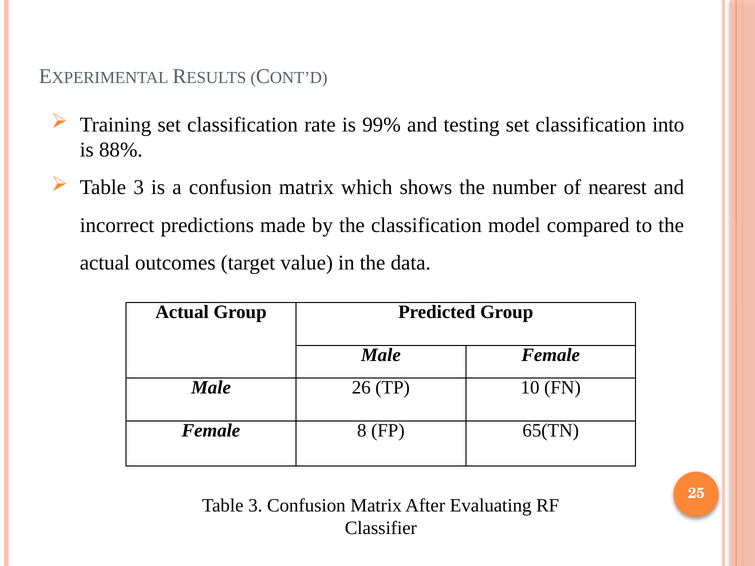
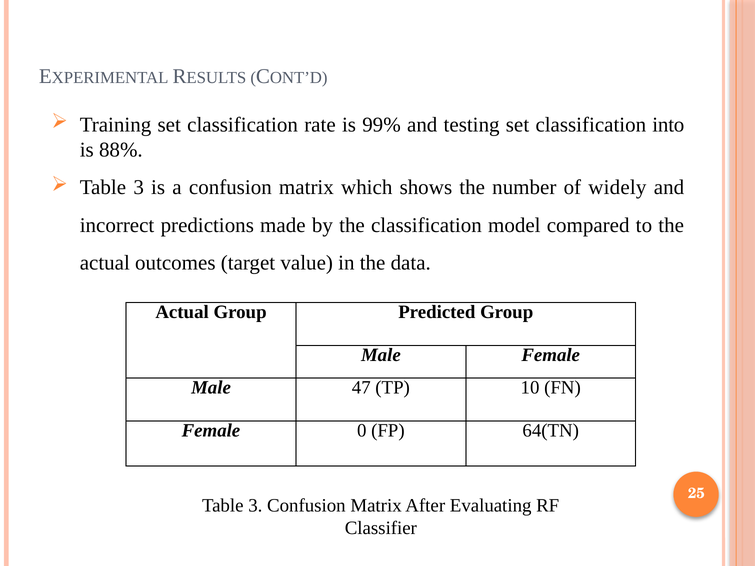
nearest: nearest -> widely (617, 188)
26: 26 -> 47 (361, 388)
8: 8 -> 0 (362, 431)
65(TN: 65(TN -> 64(TN (551, 431)
